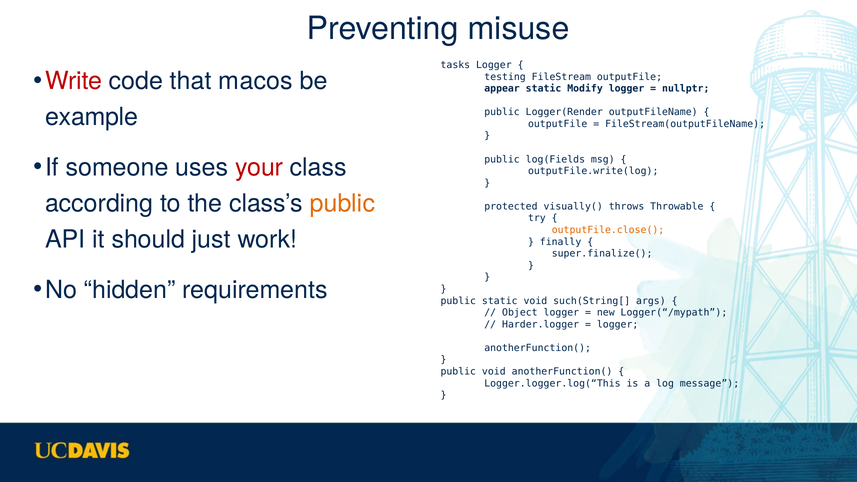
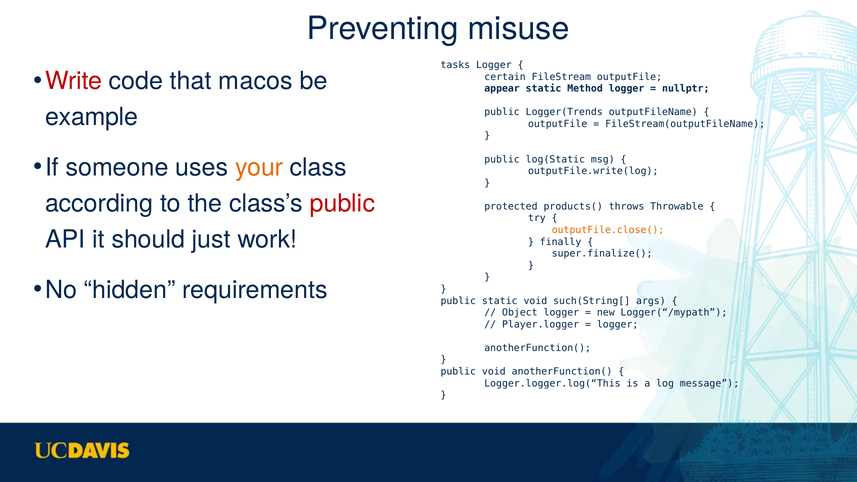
testing: testing -> certain (505, 77)
Modify: Modify -> Method (585, 89)
Logger(Render: Logger(Render -> Logger(Trends (564, 112)
your colour: red -> orange (259, 167)
log(Fields: log(Fields -> log(Static (555, 159)
public colour: orange -> red (342, 203)
visually(: visually( -> products( (573, 206)
Harder.logger: Harder.logger -> Player.logger (541, 324)
